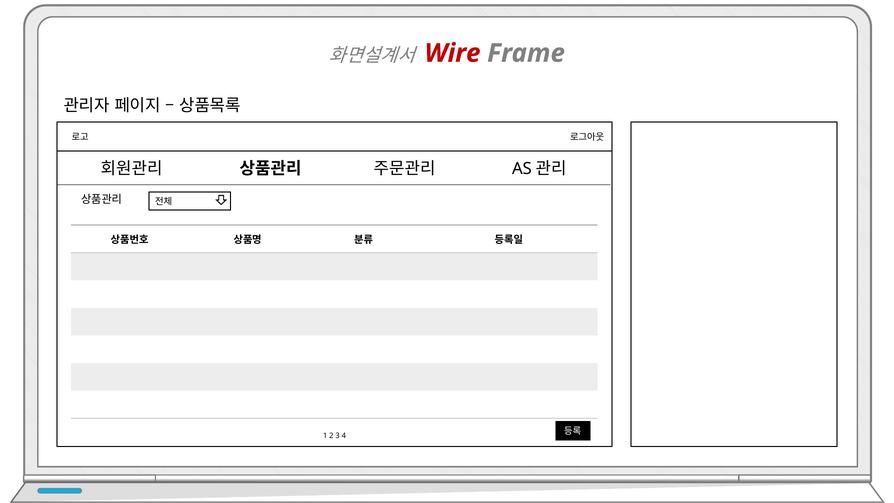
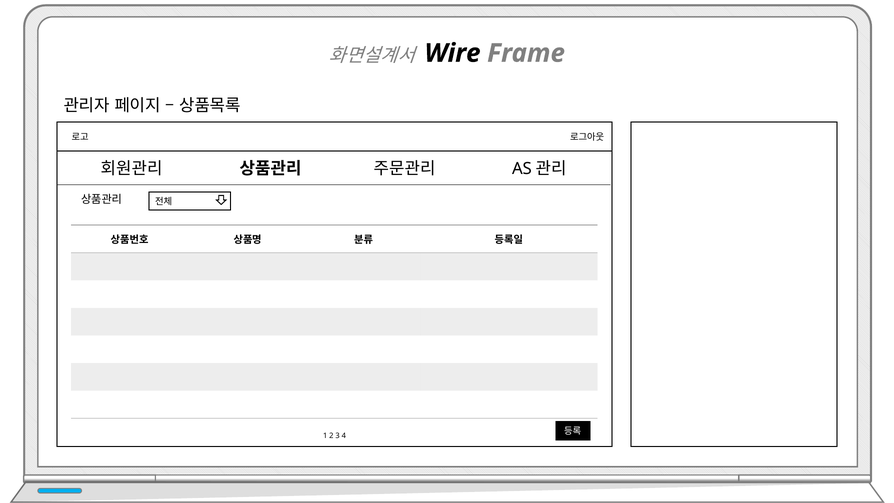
Wire colour: red -> black (453, 53)
